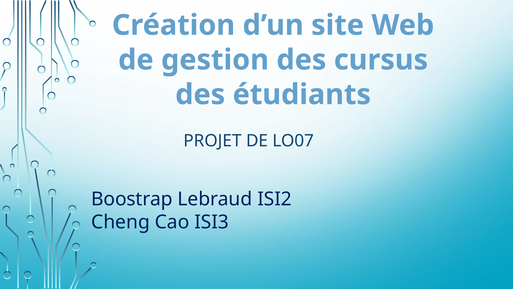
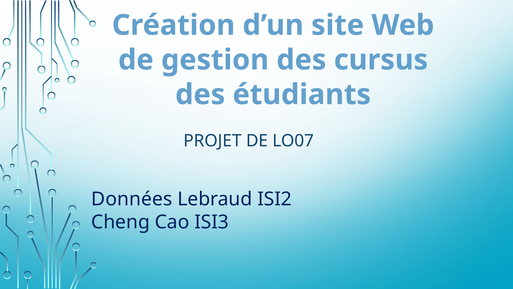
Boostrap: Boostrap -> Données (132, 199)
